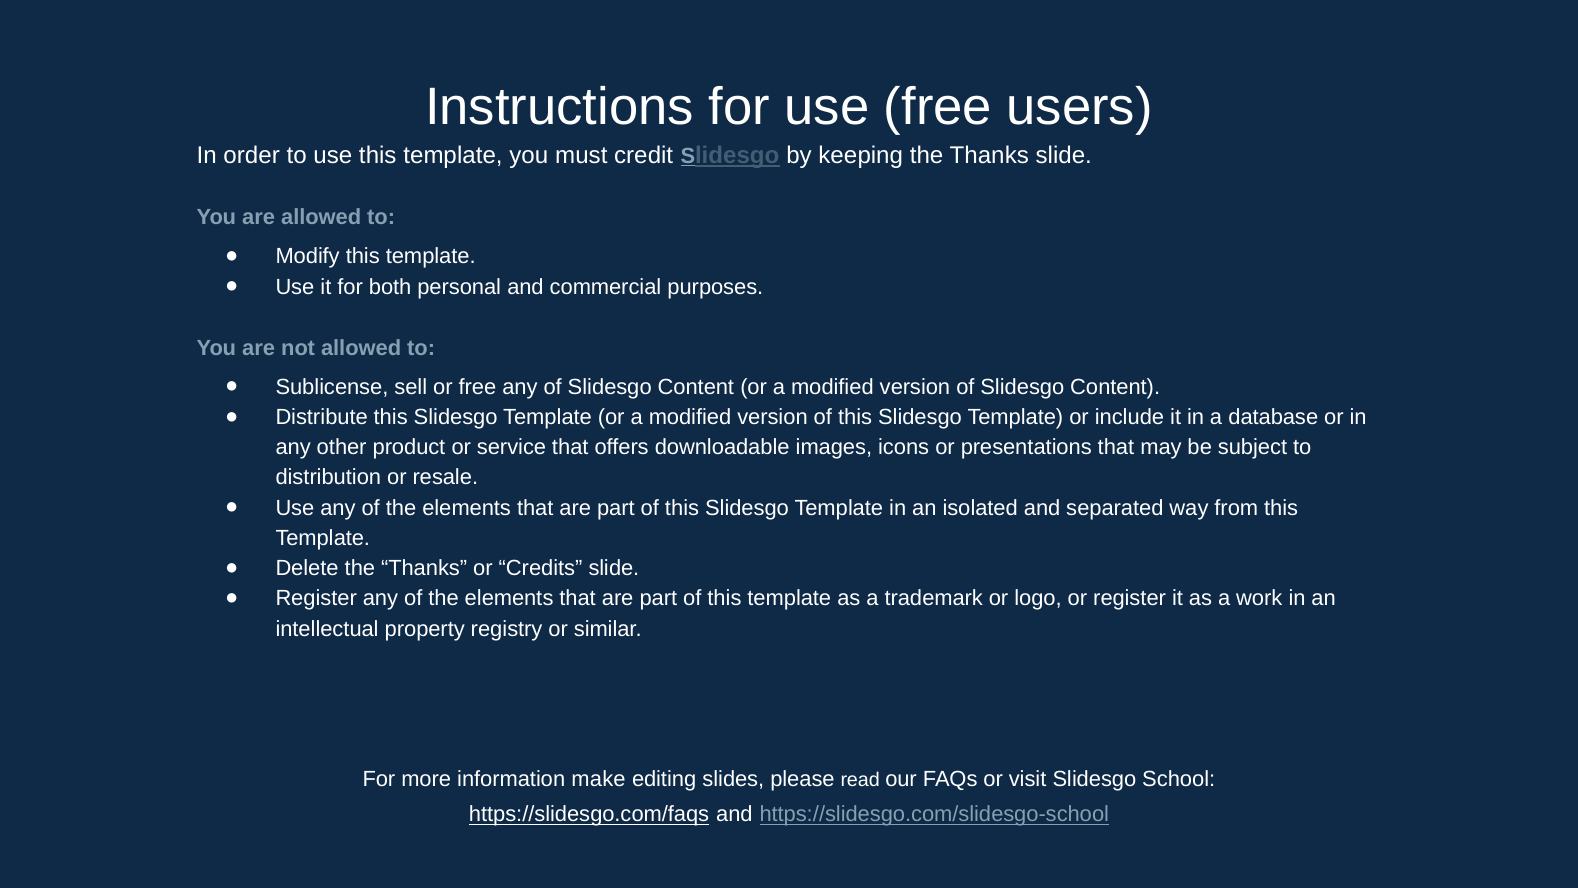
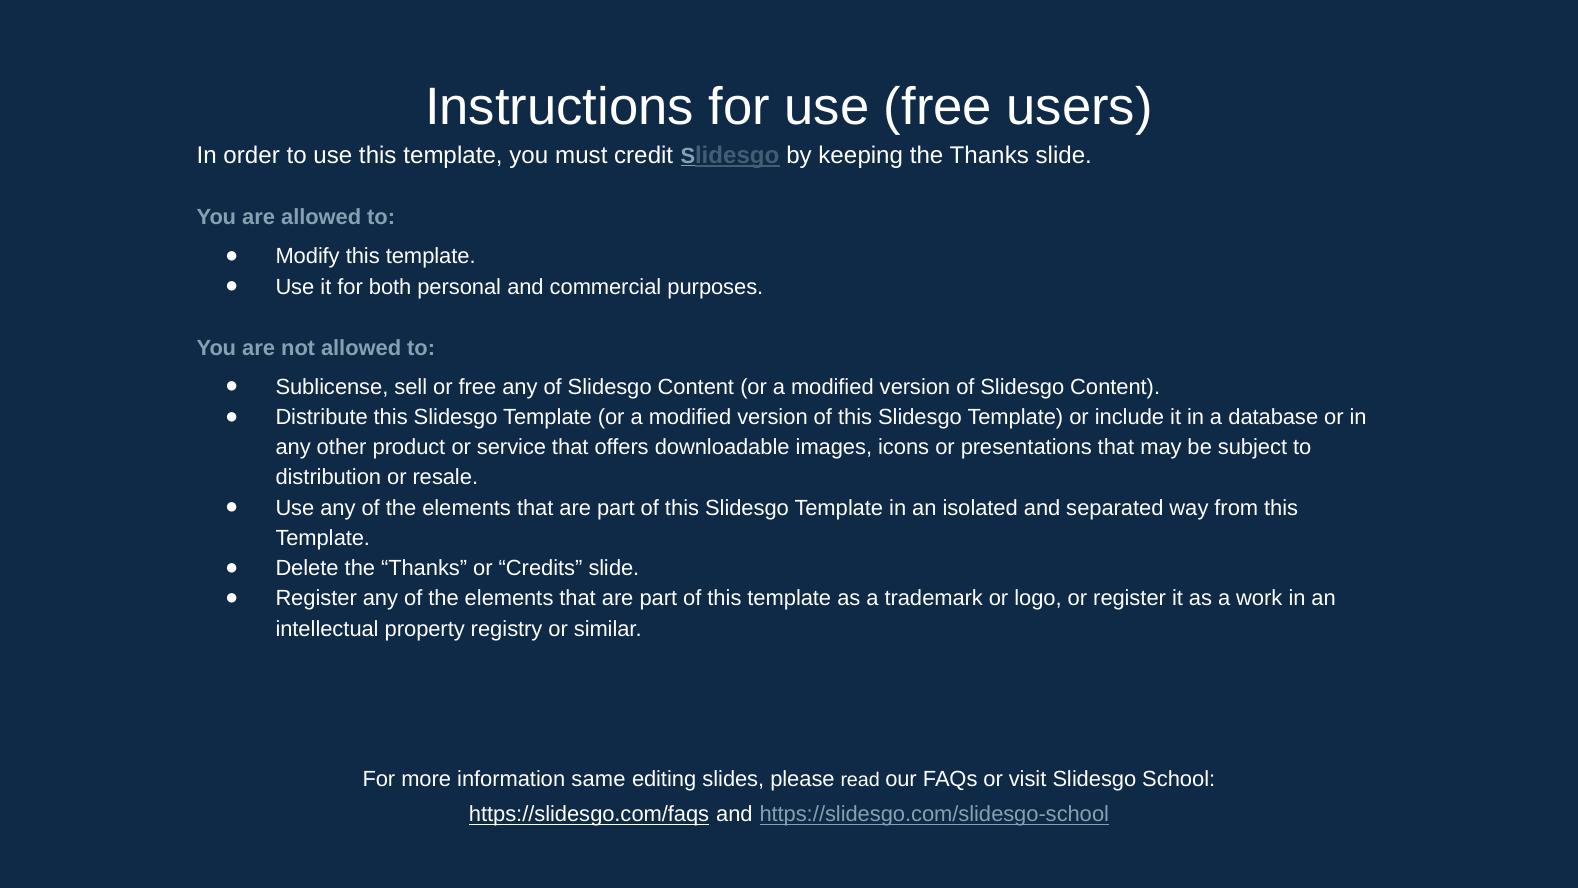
make: make -> same (599, 779)
